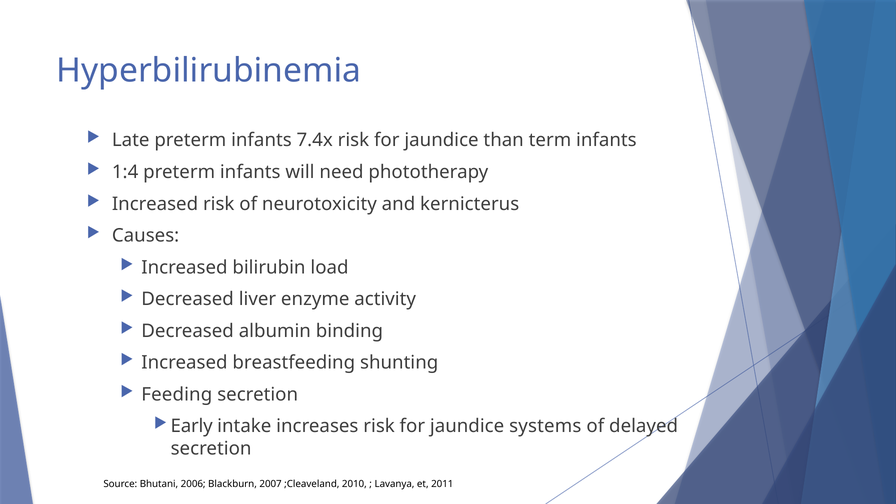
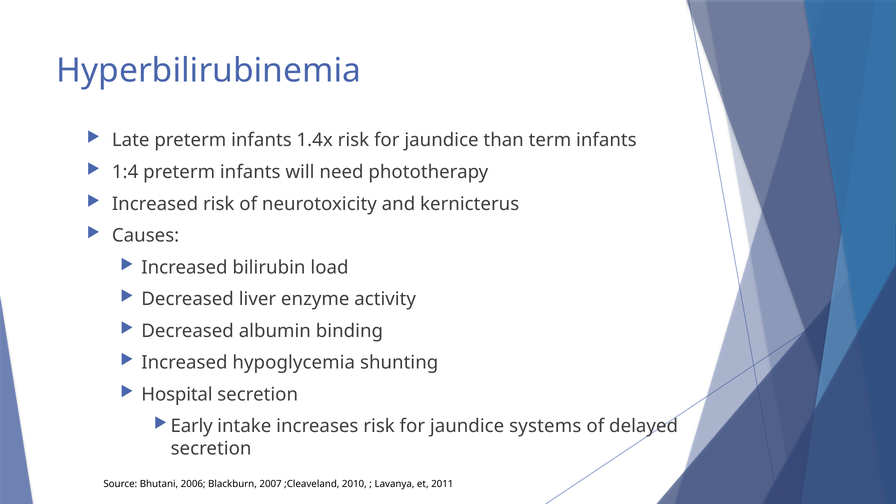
7.4x: 7.4x -> 1.4x (315, 140)
breastfeeding: breastfeeding -> hypoglycemia (294, 363)
Feeding: Feeding -> Hospital (177, 394)
